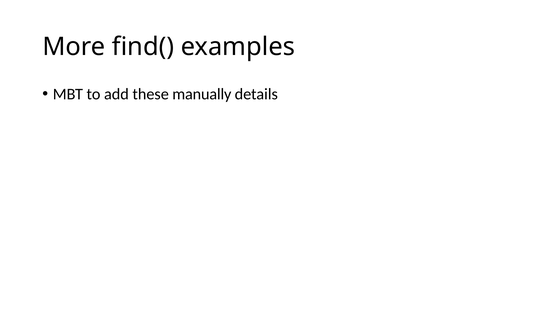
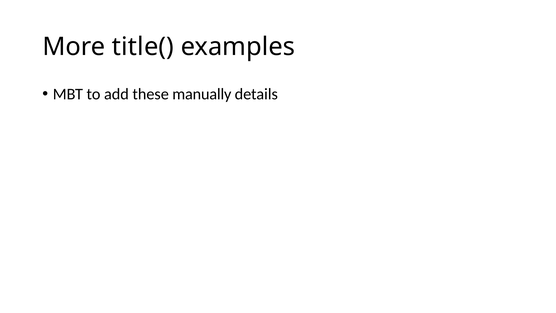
find(: find( -> title( (143, 47)
